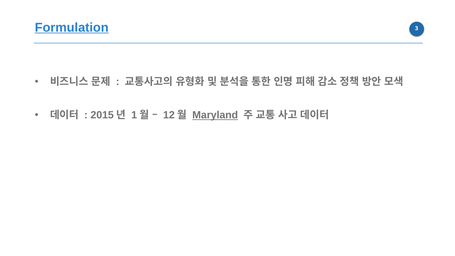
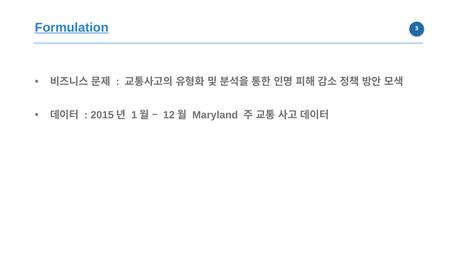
Maryland underline: present -> none (215, 115)
